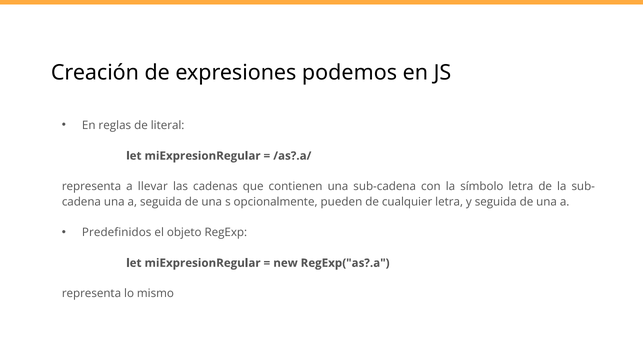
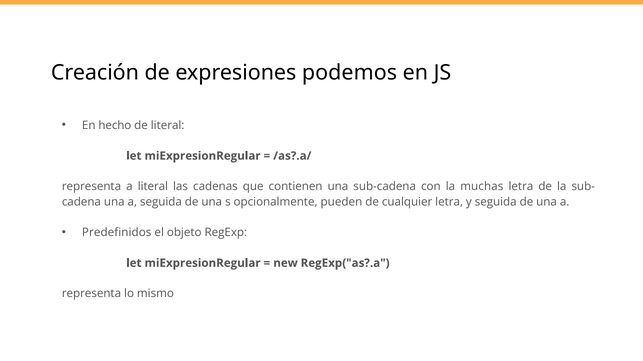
reglas: reglas -> hecho (115, 125)
a llevar: llevar -> literal (153, 187)
símbolo: símbolo -> muchas (482, 187)
